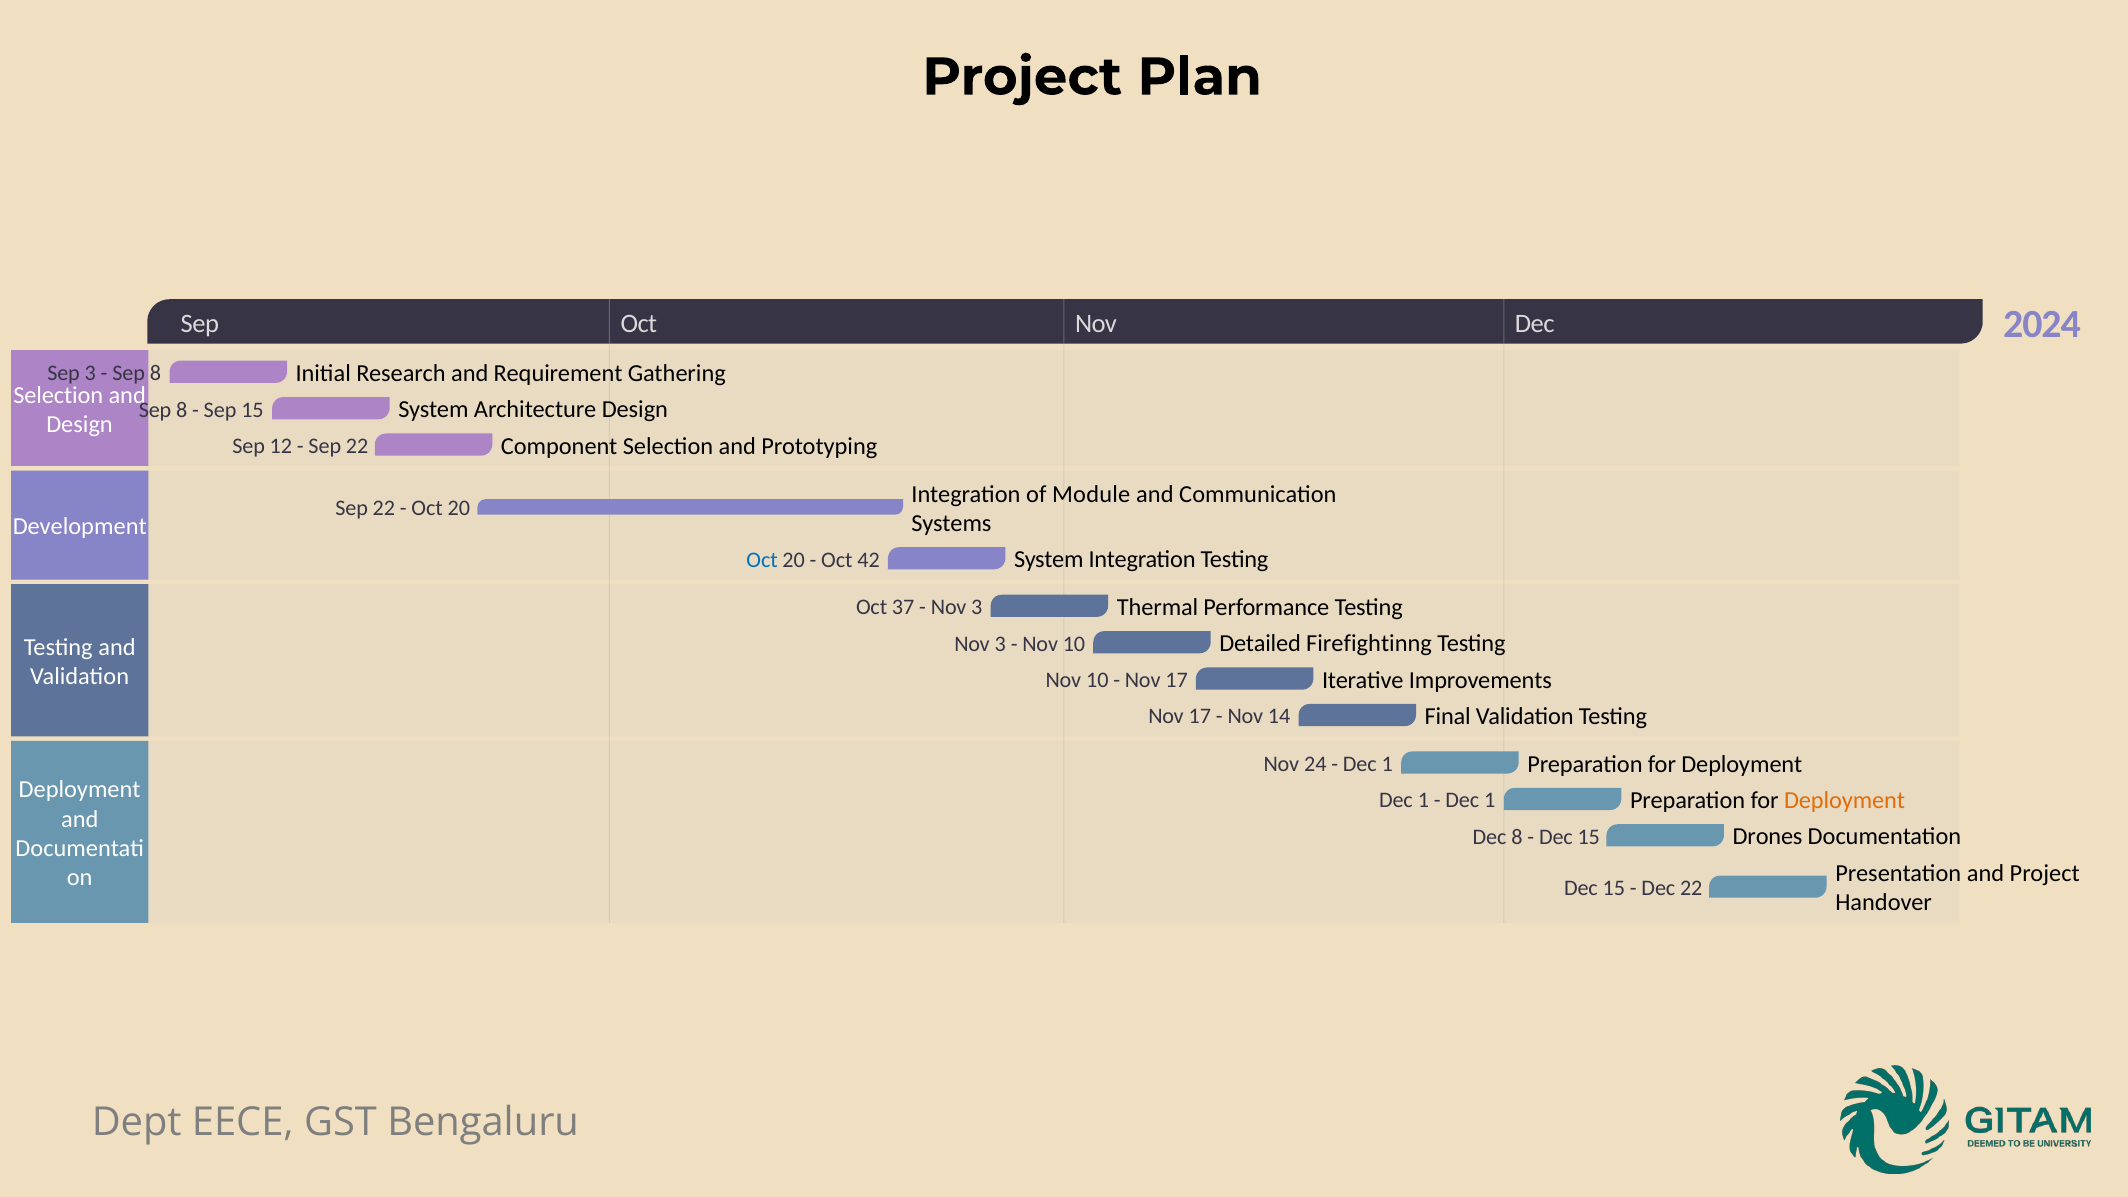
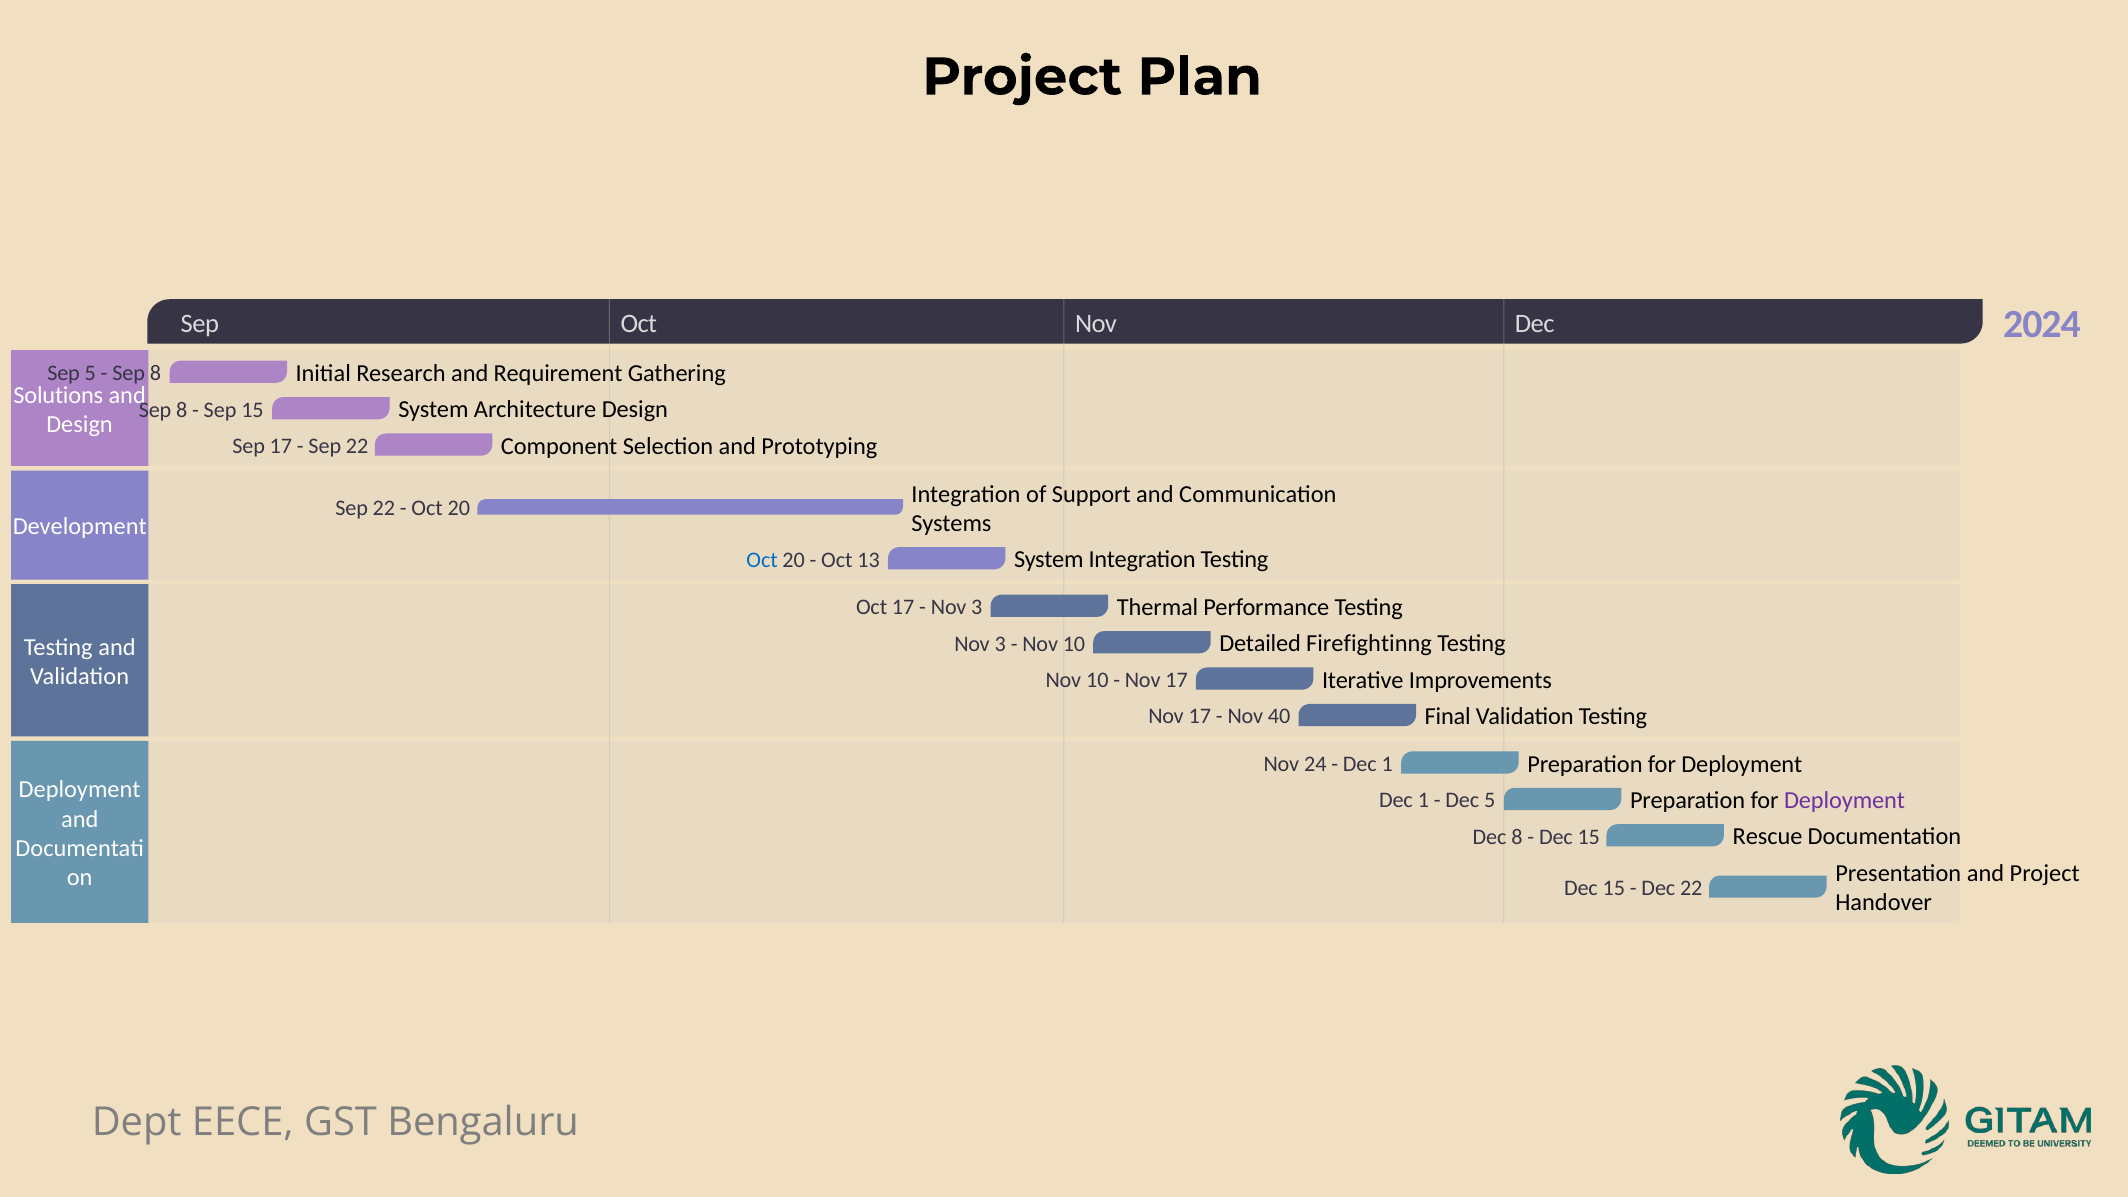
Sep 3: 3 -> 5 (90, 373)
Selection: Selection -> Solutions (58, 395)
Sep 12: 12 -> 17 (281, 446)
Module: Module -> Support (1091, 494)
42: 42 -> 13 (869, 560)
Oct 37: 37 -> 17 (903, 607)
14: 14 -> 40 (1279, 717)
1: 1 -> 5 (1490, 800)
Deployment colour: orange -> purple (1844, 801)
Drones: Drones -> Rescue (1768, 837)
